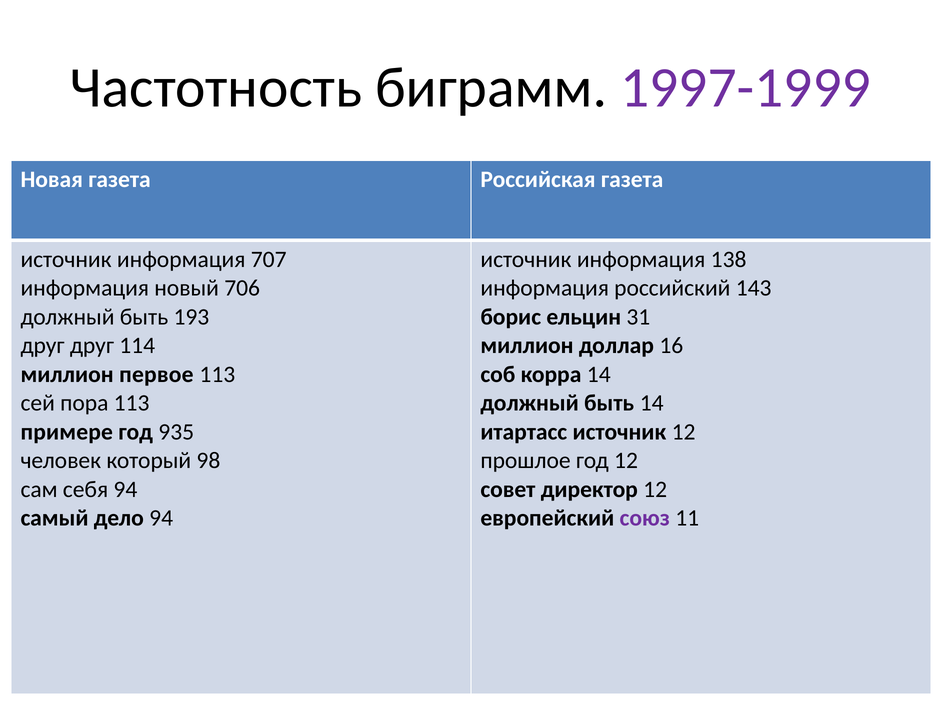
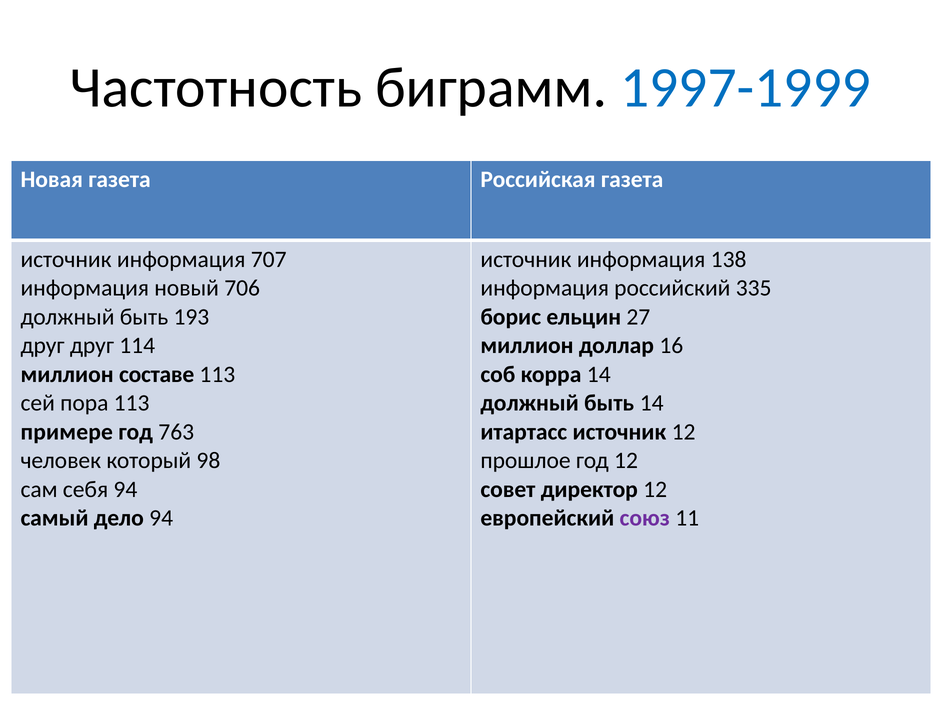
1997-1999 colour: purple -> blue (745, 88)
143: 143 -> 335 (754, 288)
31: 31 -> 27 (638, 317)
первое: первое -> составе (157, 375)
935: 935 -> 763 (176, 432)
